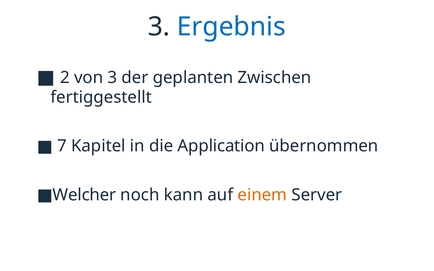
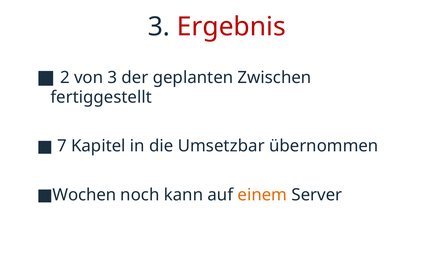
Ergebnis colour: blue -> red (231, 27)
Application: Application -> Umsetzbar (221, 146)
Welcher: Welcher -> Wochen (84, 195)
